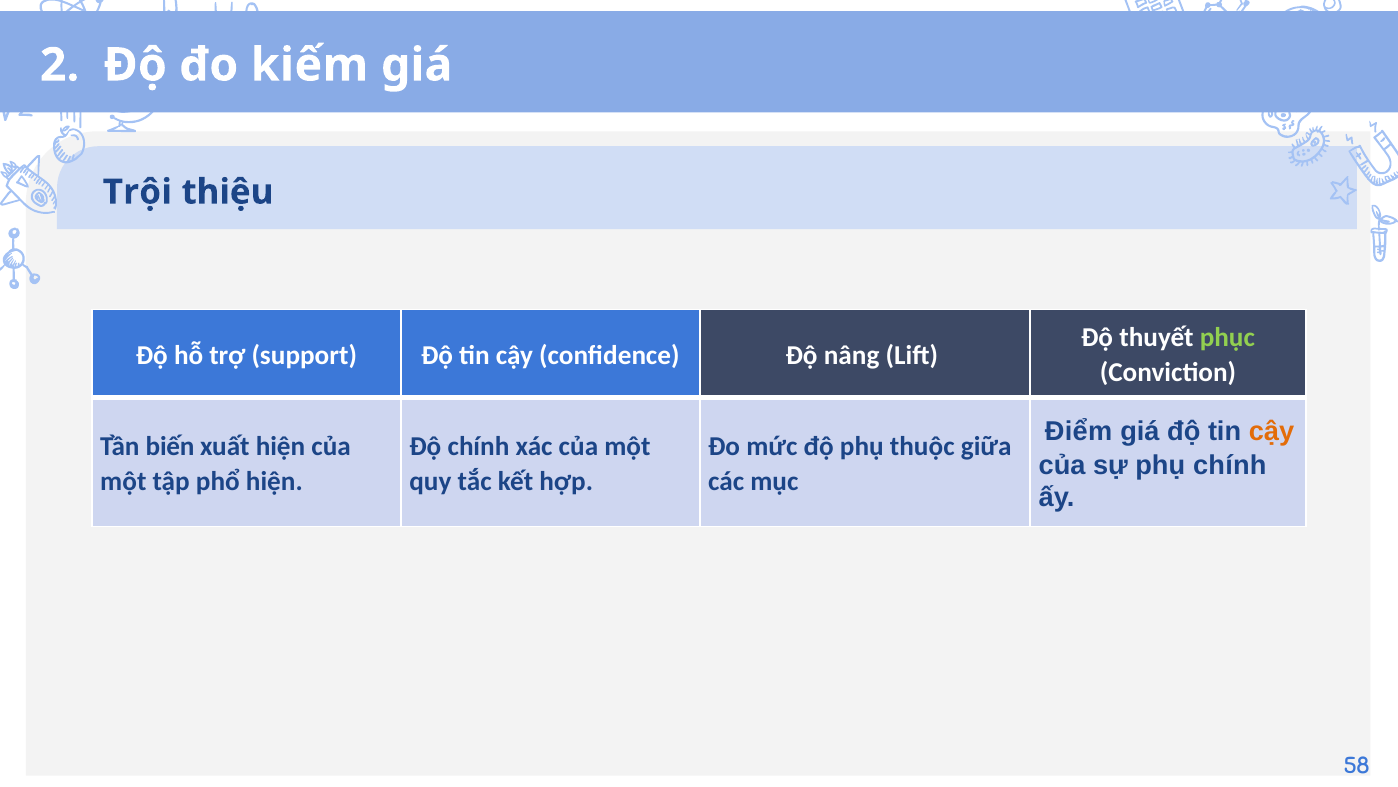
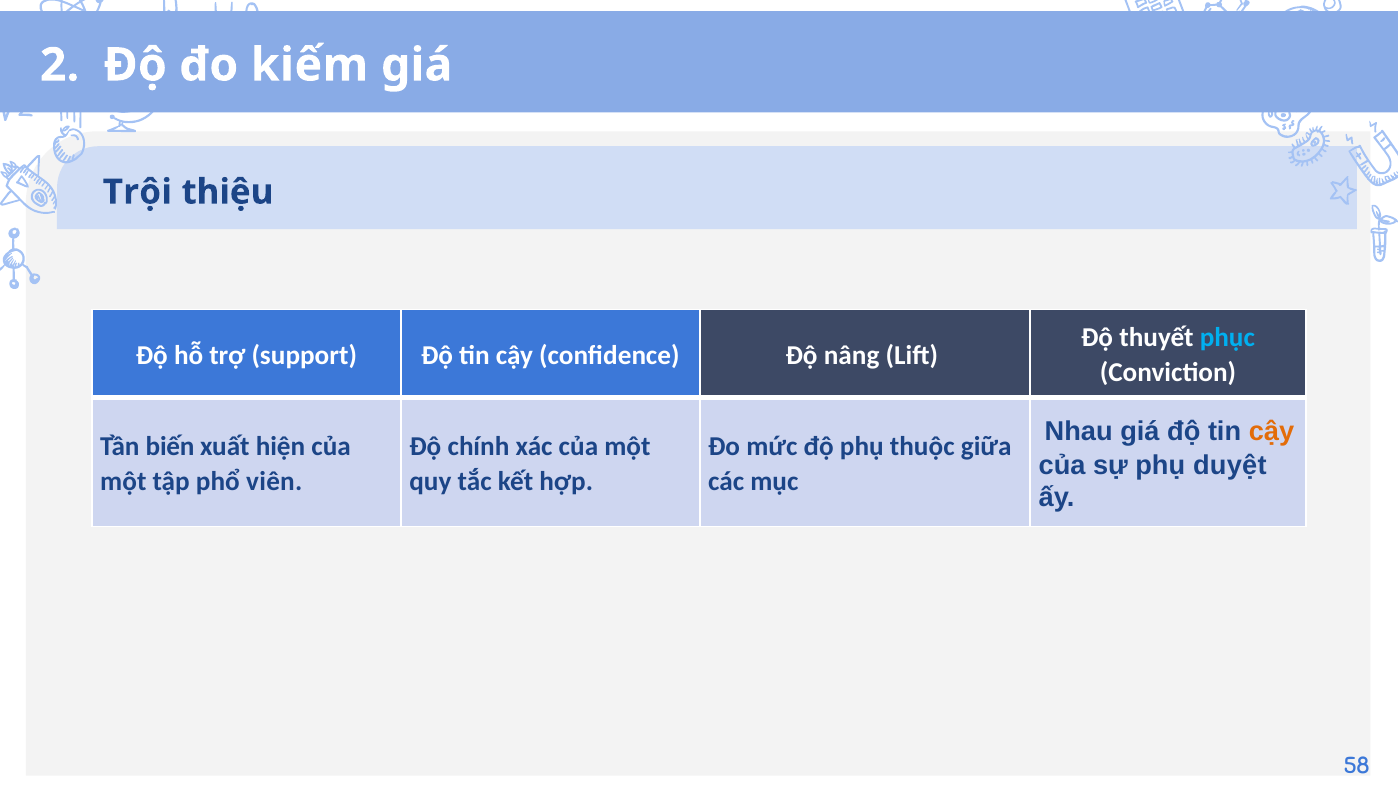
phục colour: light green -> light blue (1227, 337)
Điểm: Điểm -> Nhau (1079, 431)
phụ chính: chính -> duyệt (1230, 465)
phổ hiện: hiện -> viên (274, 481)
